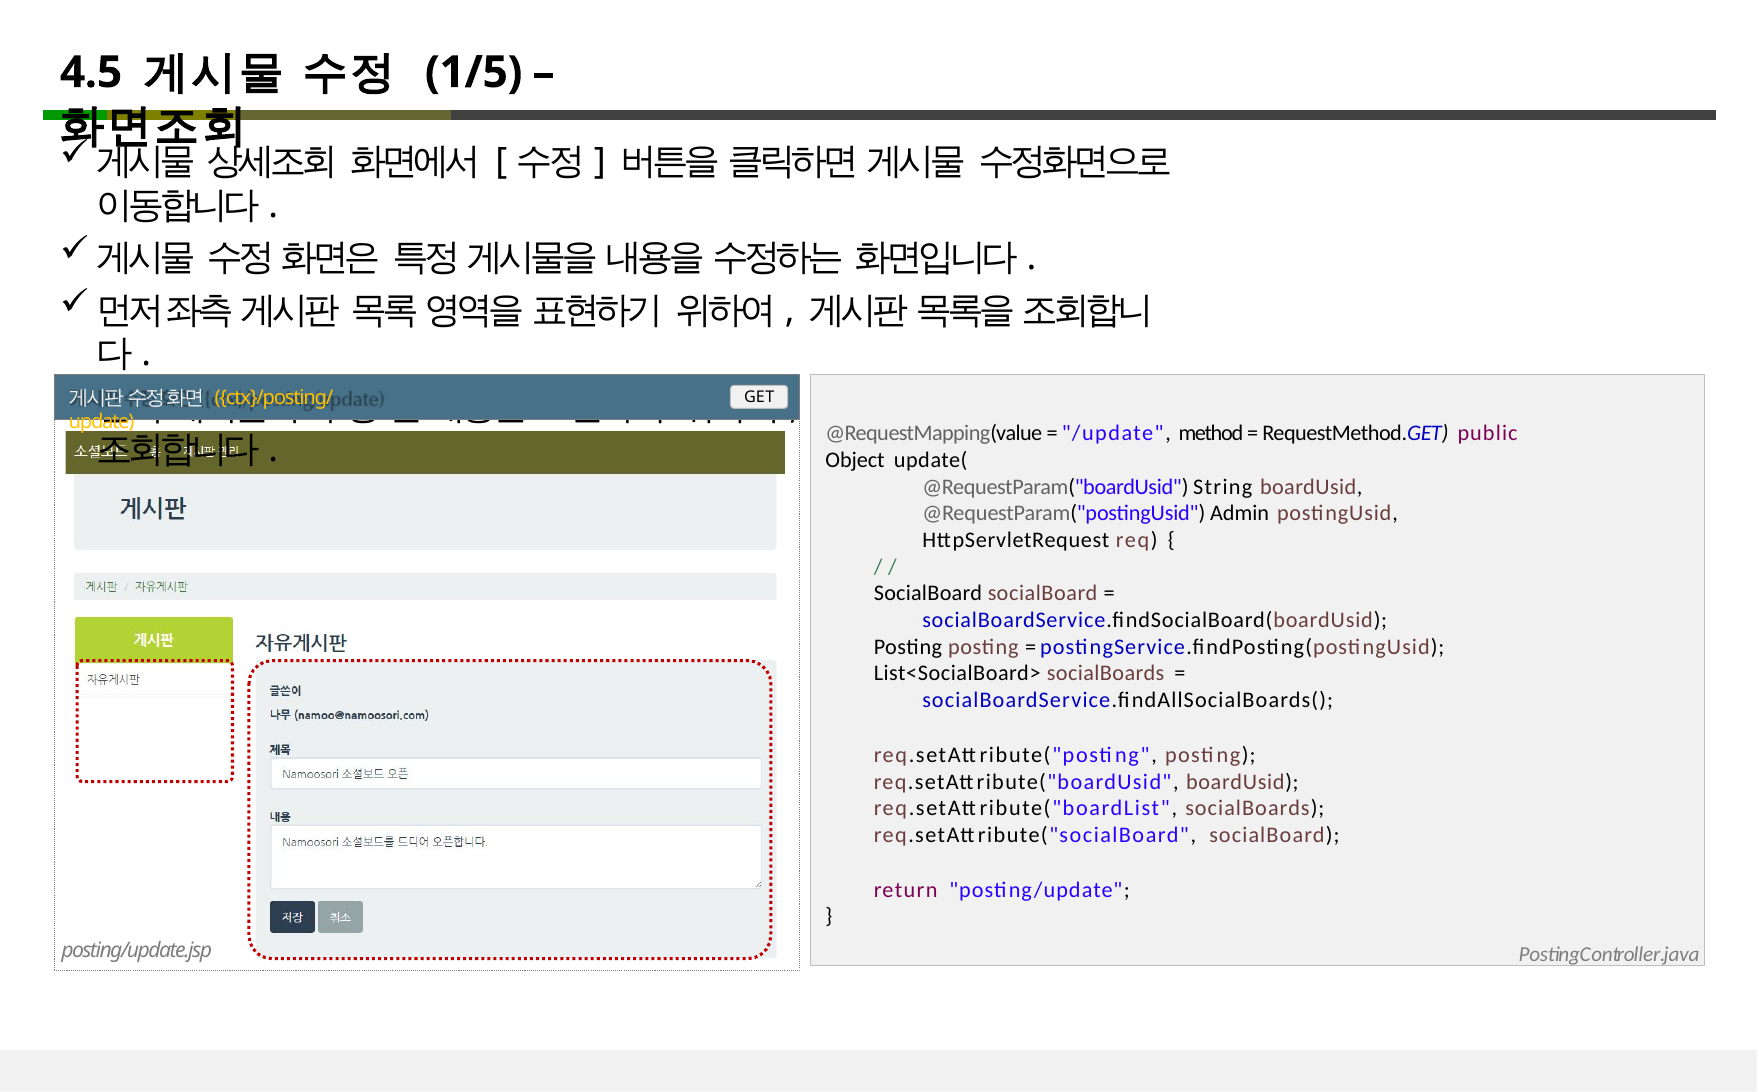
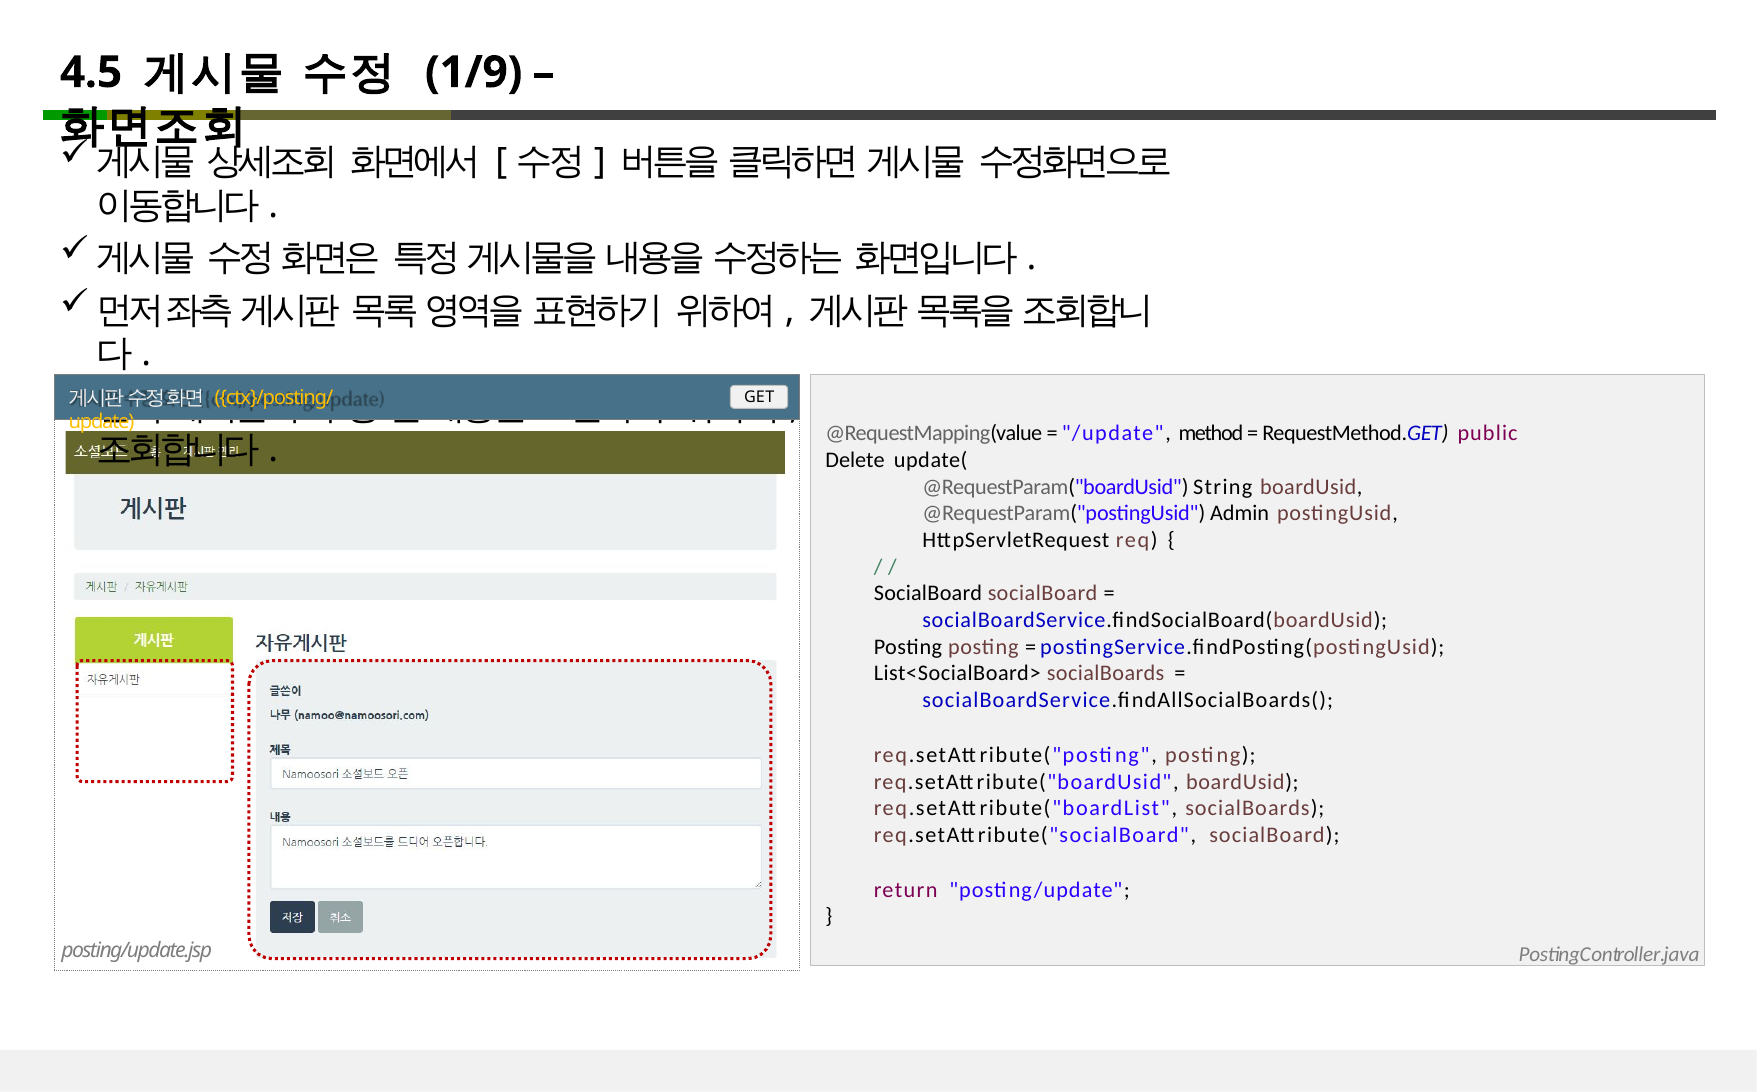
1/5: 1/5 -> 1/9 (474, 72)
Object: Object -> Delete (855, 460)
